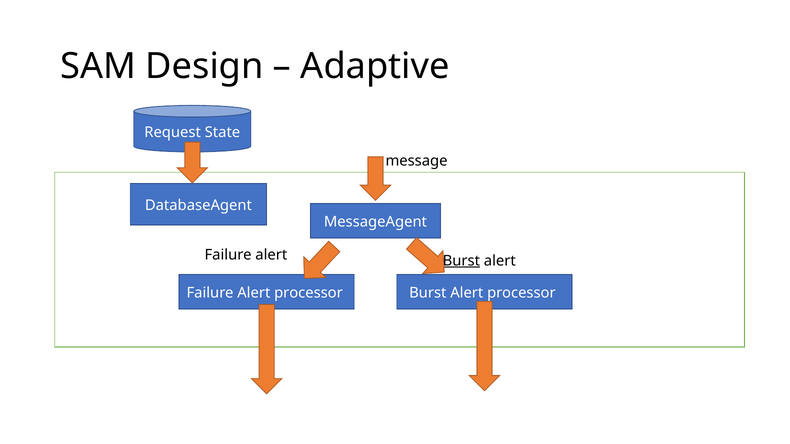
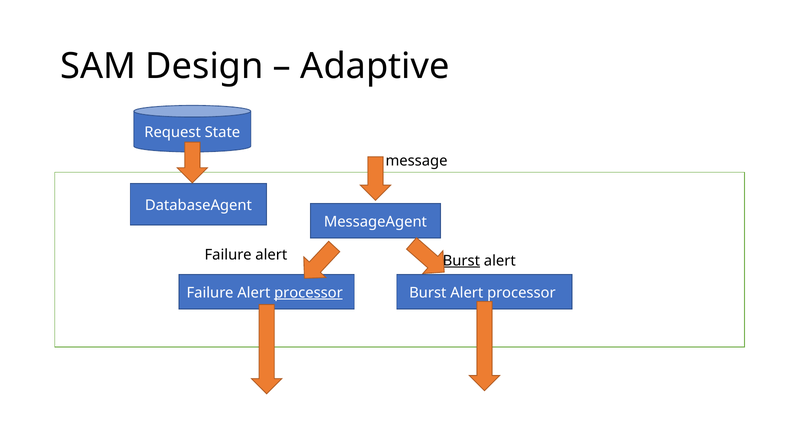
processor underline: none -> present (308, 293)
